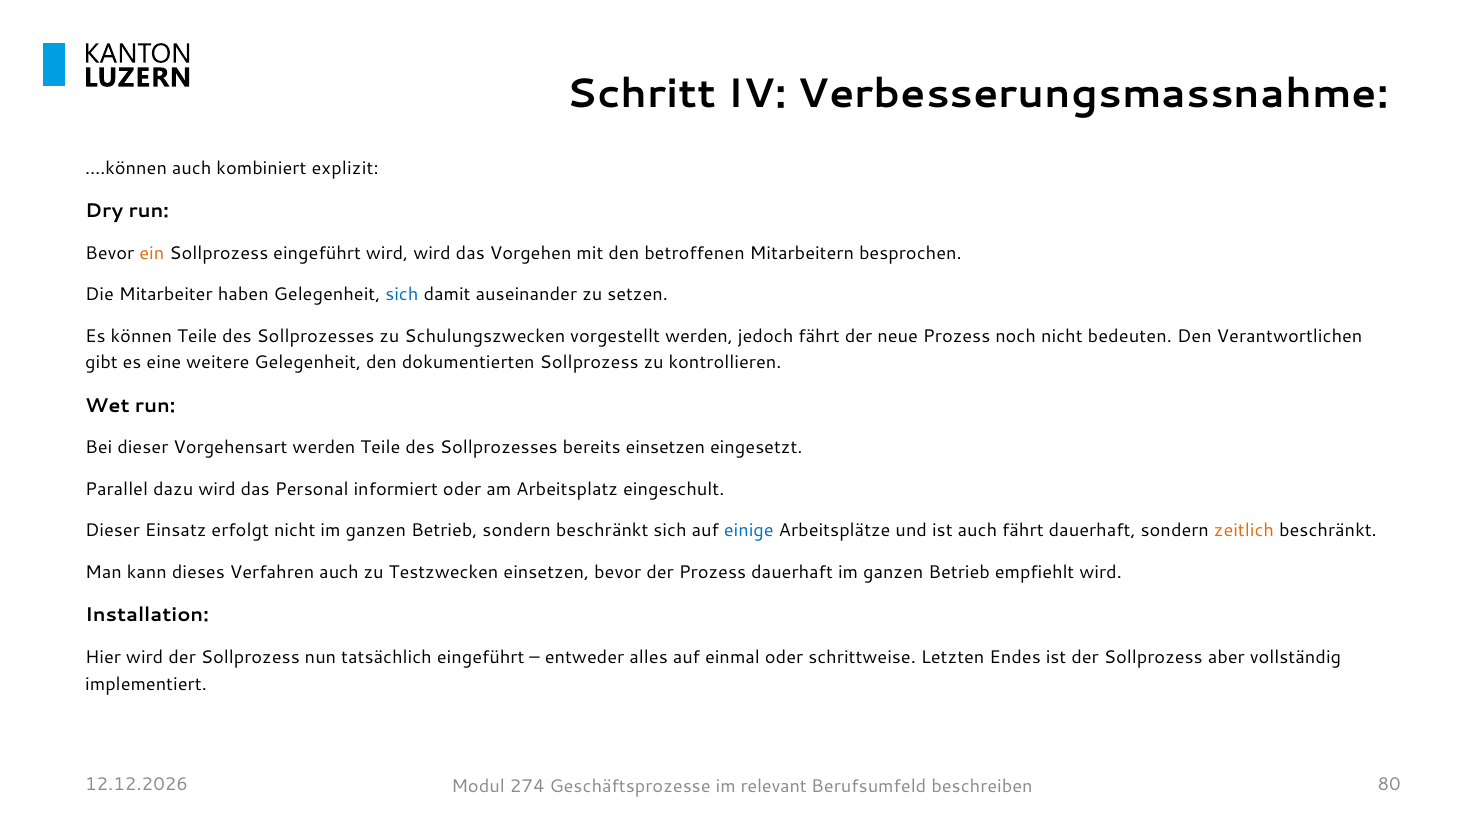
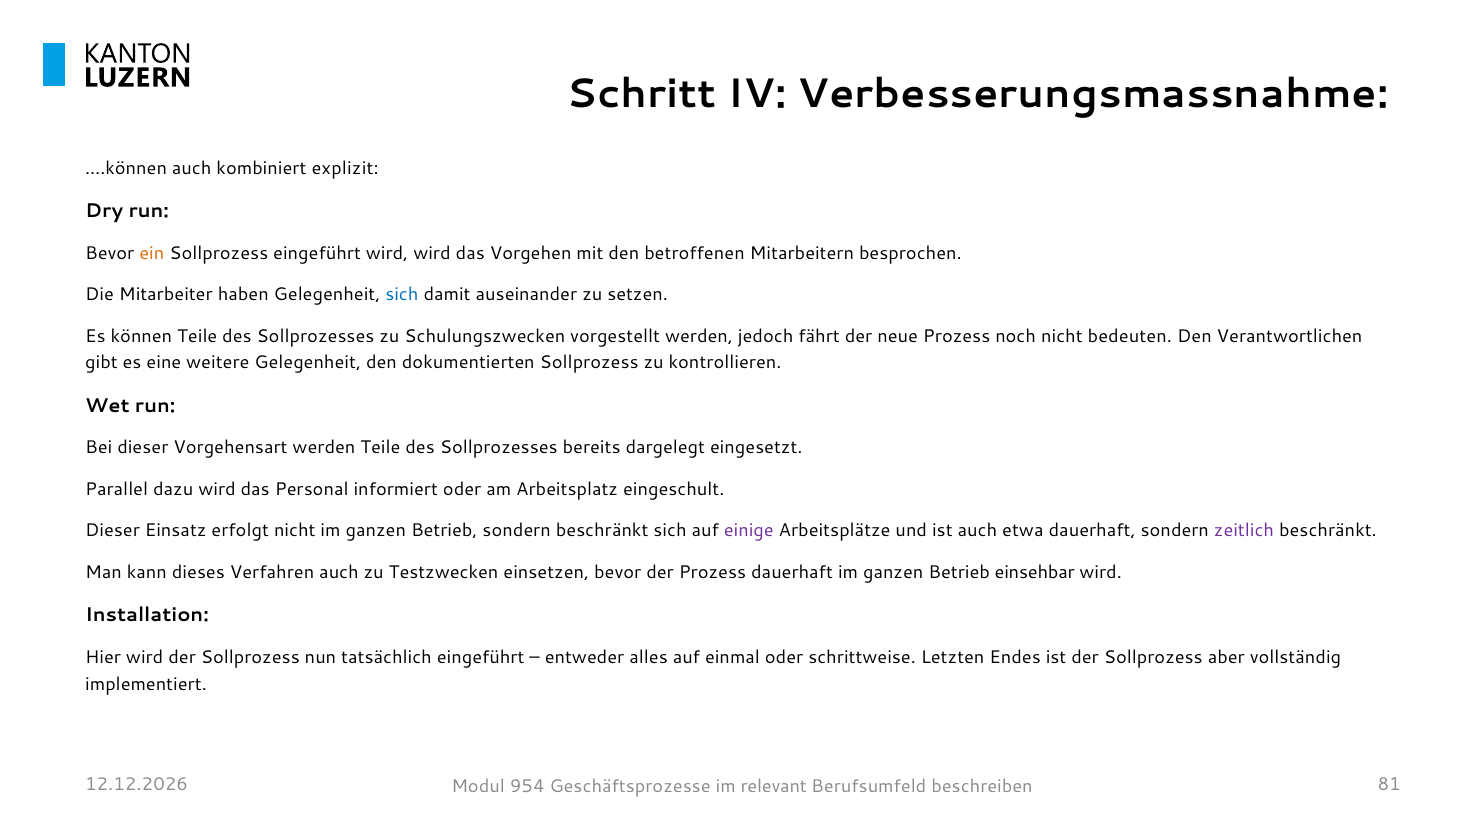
bereits einsetzen: einsetzen -> dargelegt (665, 448)
einige colour: blue -> purple (749, 531)
auch fährt: fährt -> etwa (1023, 531)
zeitlich colour: orange -> purple (1244, 531)
empfiehlt: empfiehlt -> einsehbar (1035, 573)
274: 274 -> 954 (527, 787)
80: 80 -> 81 (1389, 785)
